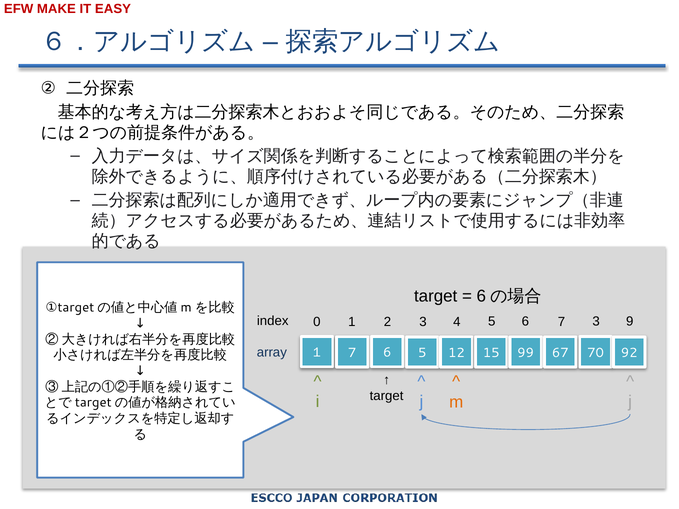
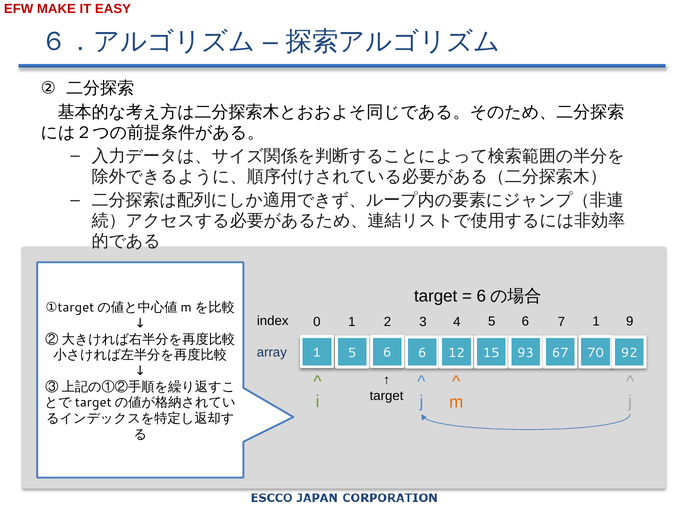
7 3: 3 -> 1 (596, 321)
１ 7: 7 -> 5 (352, 353)
6 5: 5 -> 6 (422, 353)
99: 99 -> 93 (526, 353)
